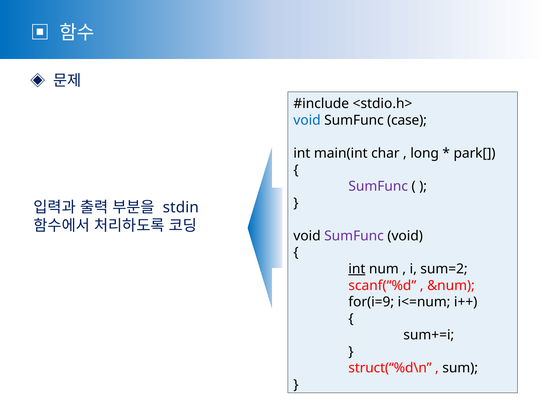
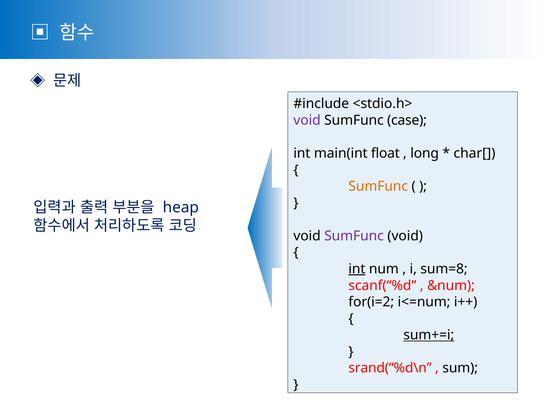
void colour: blue -> purple (307, 120)
char: char -> float (385, 153)
park[: park[ -> char[ (475, 153)
SumFunc colour: purple -> orange (378, 186)
stdin: stdin -> heap (181, 207)
sum=2: sum=2 -> sum=8 (444, 269)
for(i=9: for(i=9 -> for(i=2 (371, 302)
sum+=i underline: none -> present (429, 335)
struct(“%d\n: struct(“%d\n -> srand(“%d\n (390, 368)
